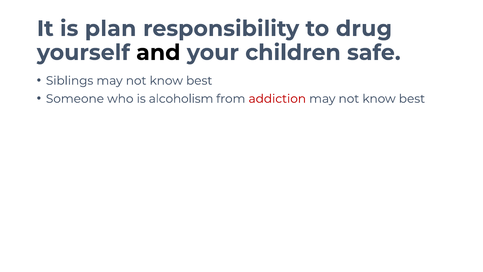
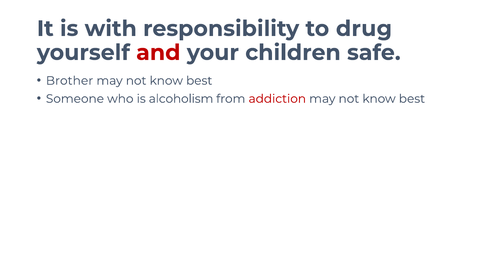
plan: plan -> with (111, 29)
and colour: black -> red (158, 53)
Siblings: Siblings -> Brother (70, 81)
